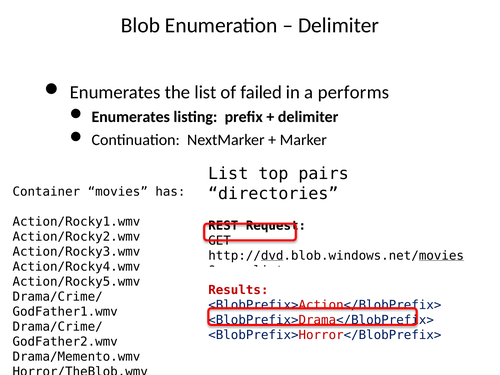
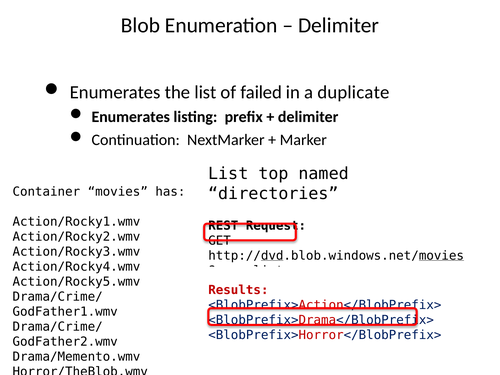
performs: performs -> duplicate (353, 92)
pairs: pairs -> named (324, 174)
